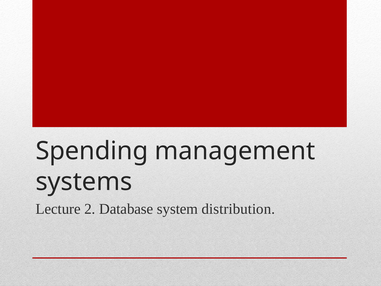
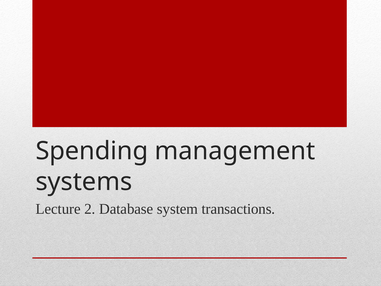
distribution: distribution -> transactions (238, 209)
